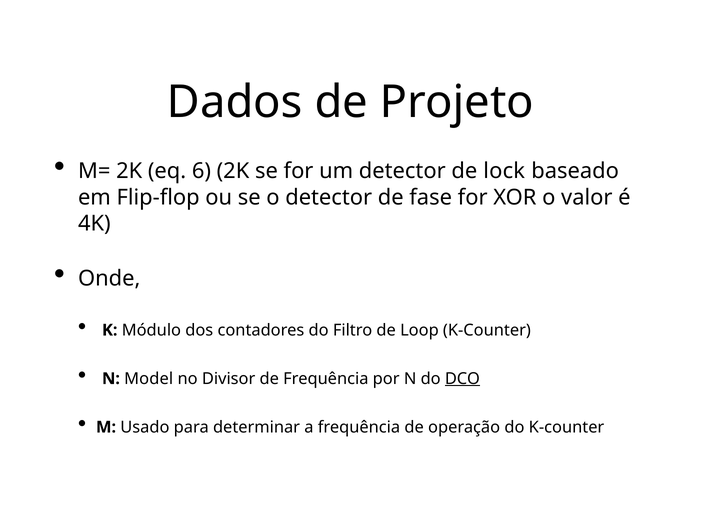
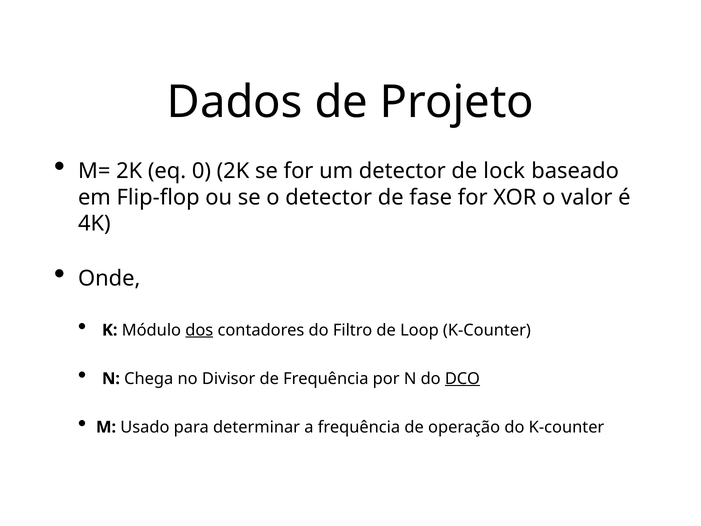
6: 6 -> 0 (201, 171)
dos underline: none -> present (199, 330)
Model: Model -> Chega (149, 378)
